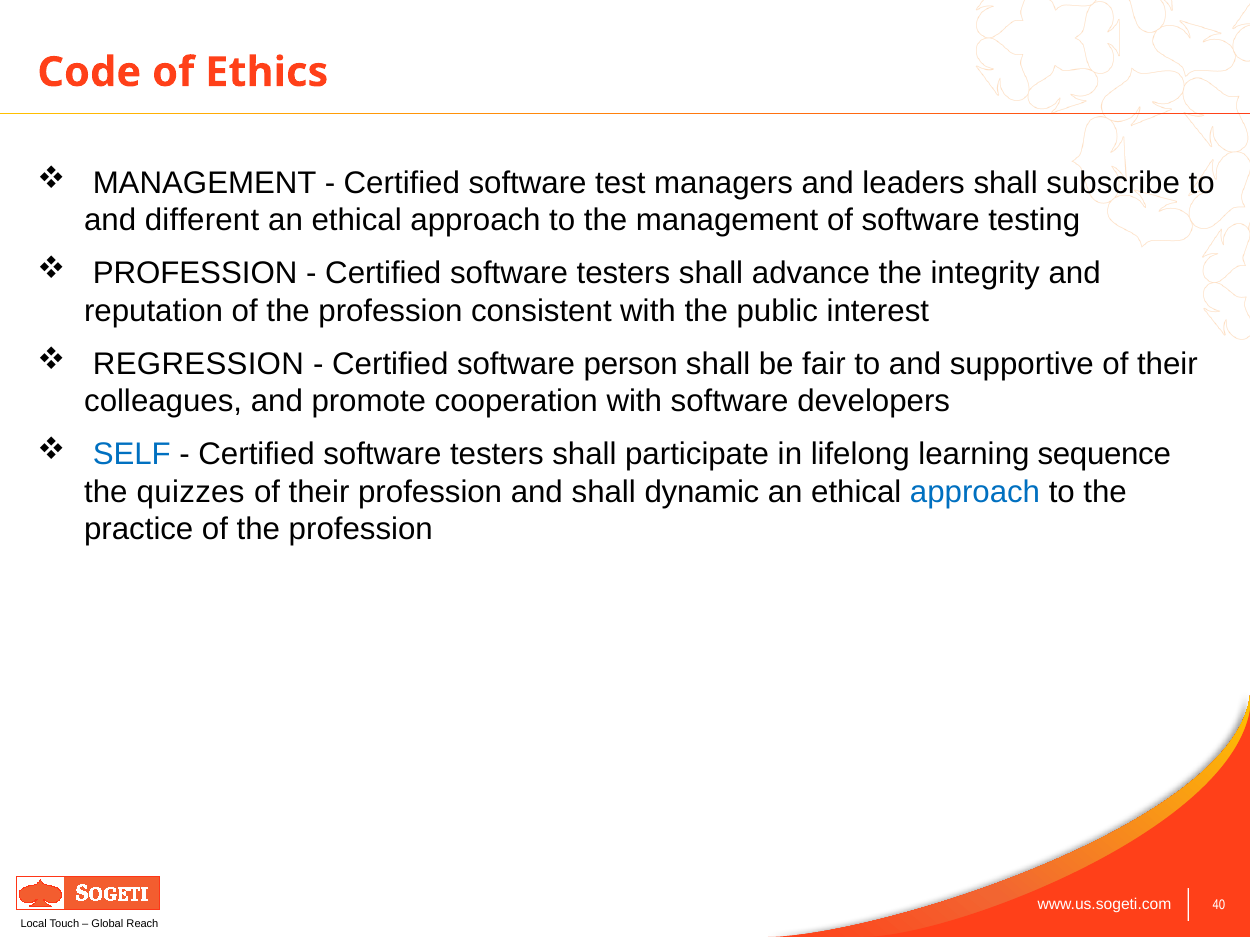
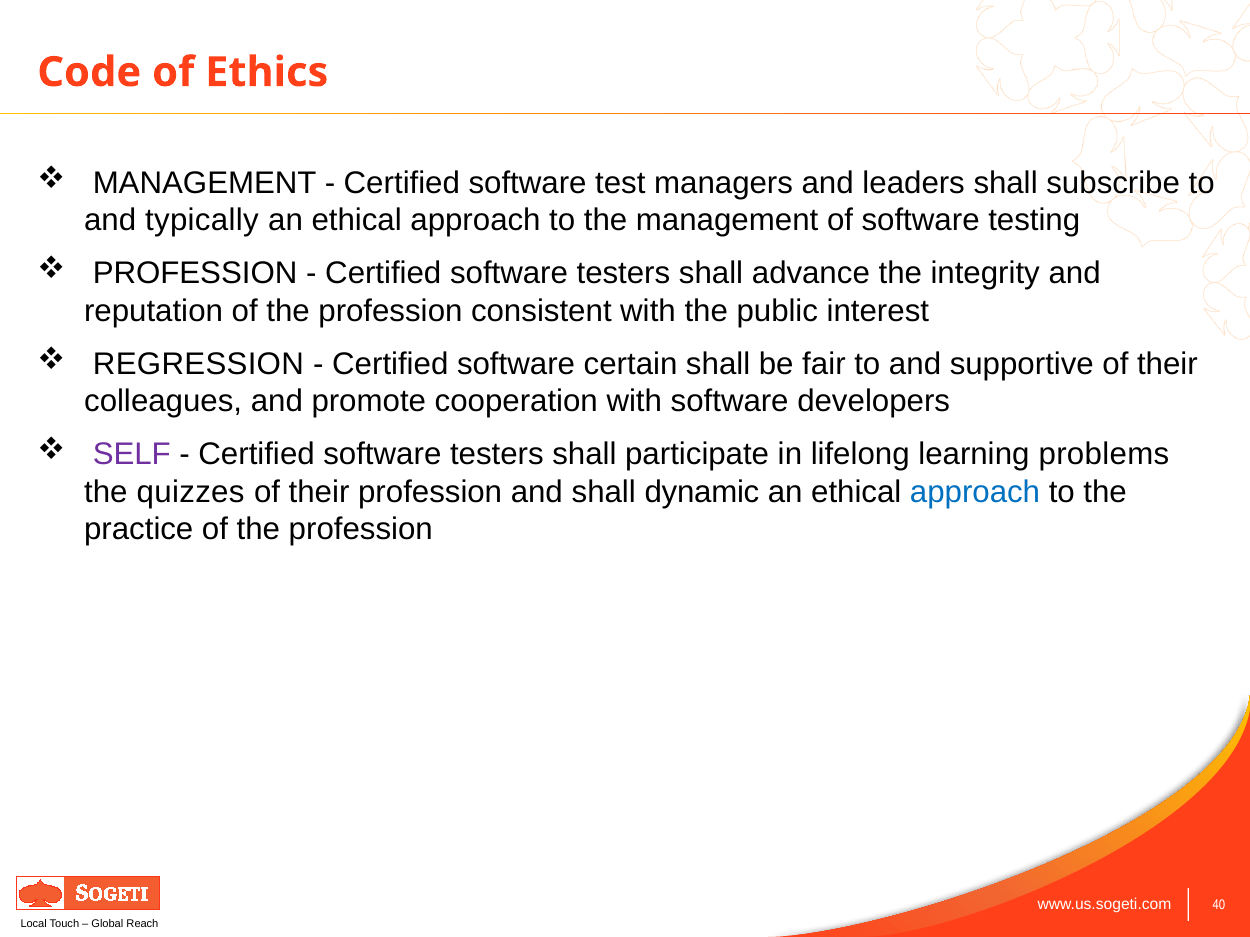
different: different -> typically (202, 220)
person: person -> certain (631, 364)
SELF colour: blue -> purple (132, 455)
sequence: sequence -> problems (1104, 455)
